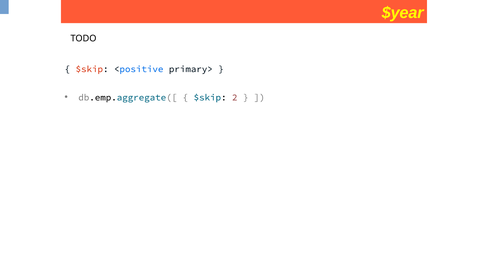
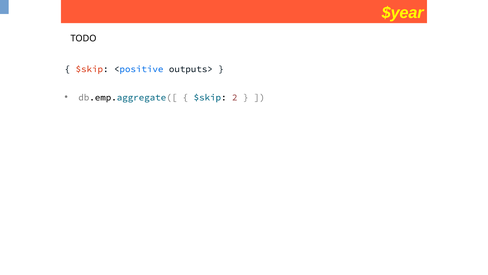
primary>: primary> -> outputs> (191, 69)
